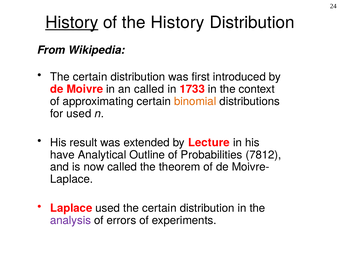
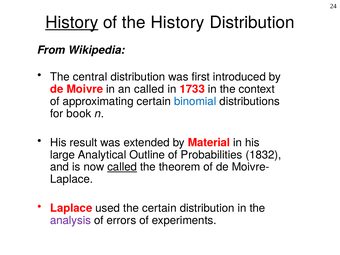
certain: certain -> central (90, 77)
binomial colour: orange -> blue (195, 101)
for used: used -> book (79, 114)
Lecture: Lecture -> Material (209, 143)
have: have -> large (62, 155)
7812: 7812 -> 1832 (263, 155)
called underline: none -> present (122, 167)
